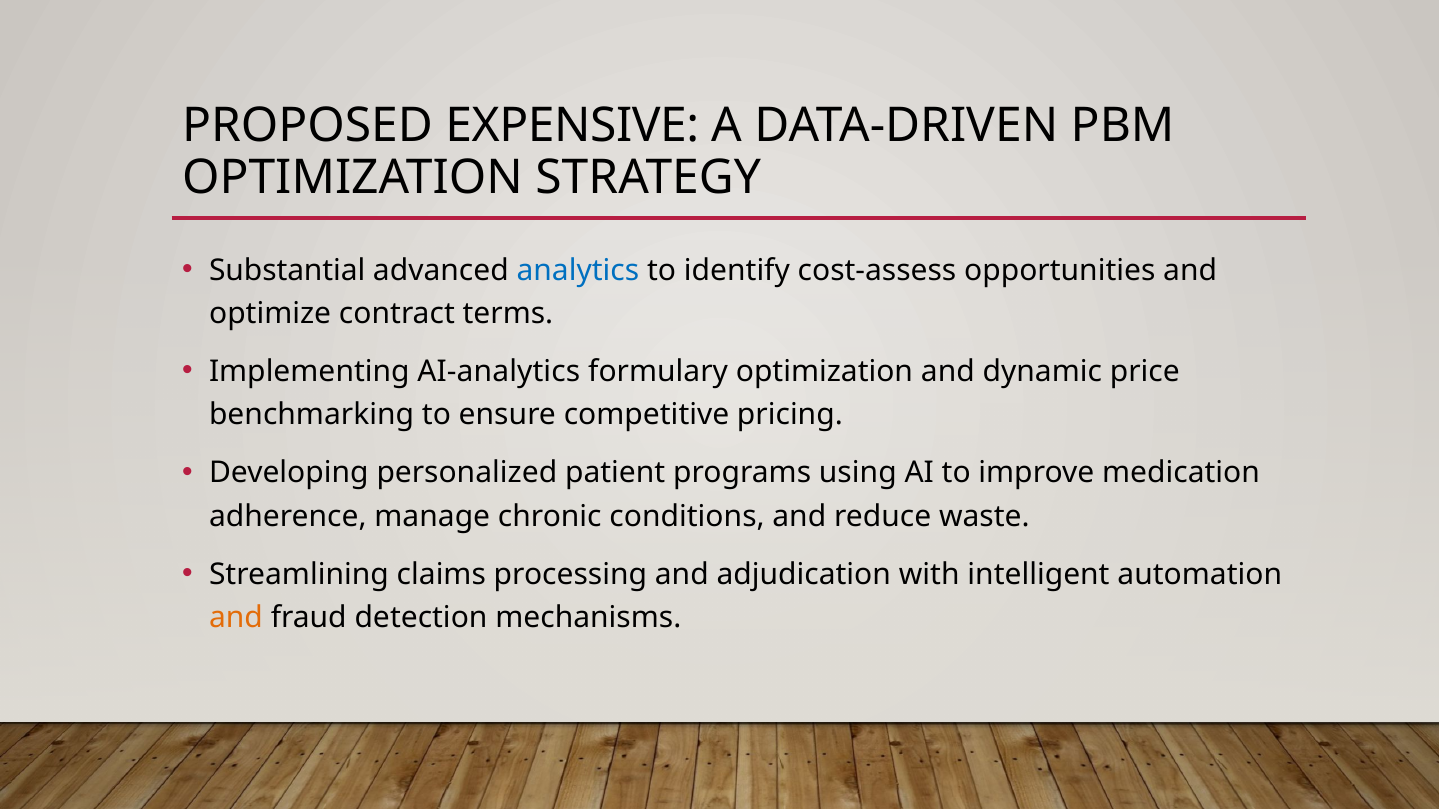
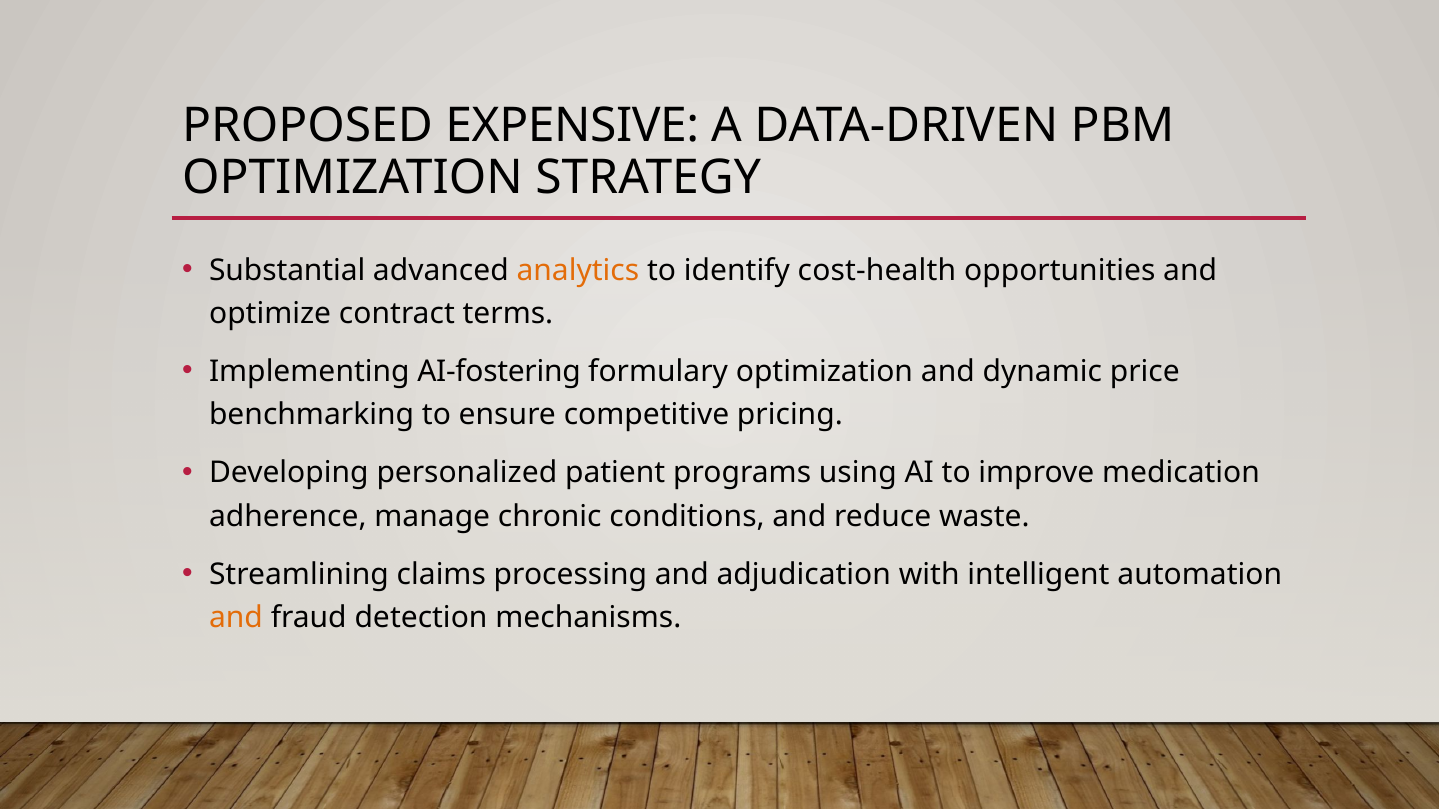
analytics colour: blue -> orange (578, 271)
cost-assess: cost-assess -> cost-health (877, 271)
AI-analytics: AI-analytics -> AI-fostering (499, 372)
